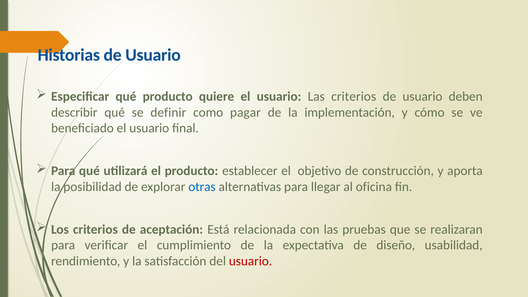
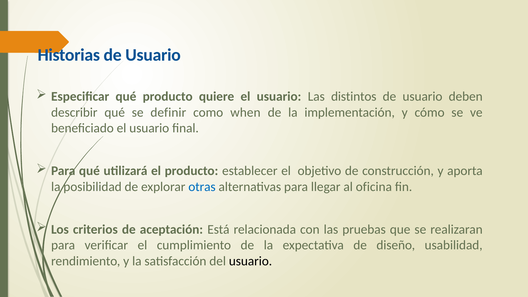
Las criterios: criterios -> distintos (354, 97)
pagar: pagar -> when (245, 112)
usuario colour: red -> black (251, 261)
